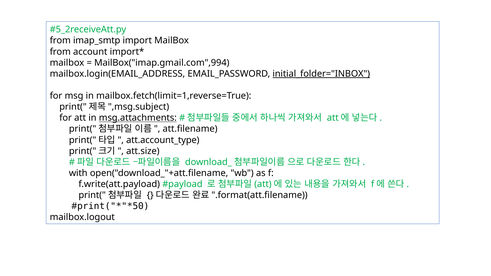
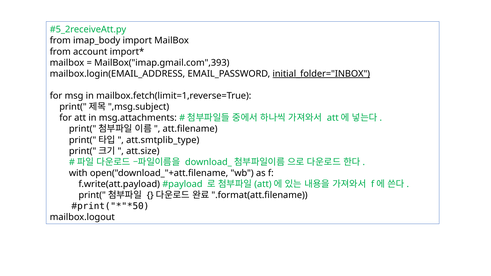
imap_smtp: imap_smtp -> imap_body (97, 41)
MailBox("imap.gmail.com",994: MailBox("imap.gmail.com",994 -> MailBox("imap.gmail.com",393 (162, 63)
msg.attachments underline: present -> none (138, 118)
att.account_type: att.account_type -> att.smtplib_type (163, 140)
